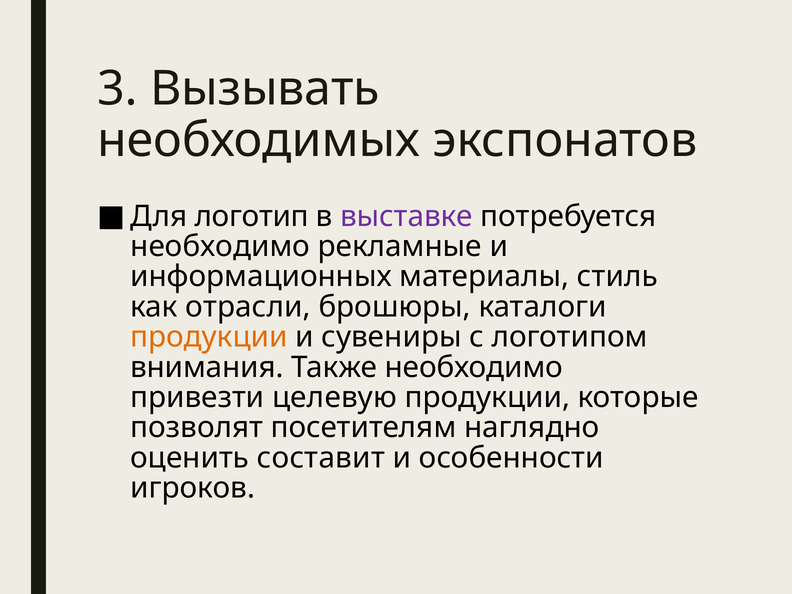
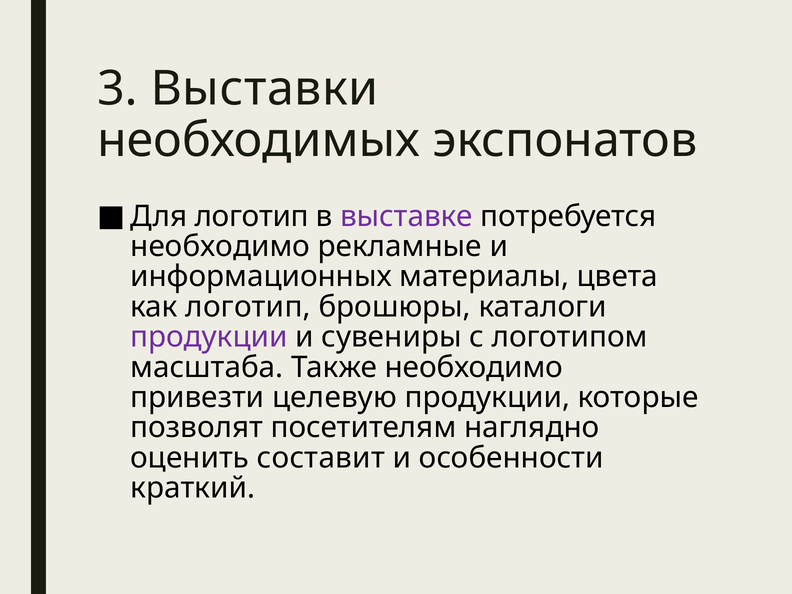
Вызывать: Вызывать -> Выставки (265, 89)
стиль: стиль -> цвета (617, 277)
как отрасли: отрасли -> логотип (248, 307)
продукции colour: orange -> purple (209, 337)
внимания: внимания -> масштаба (207, 367)
игроков: игроков -> краткий (193, 488)
